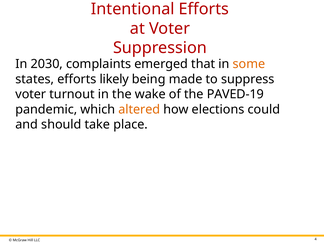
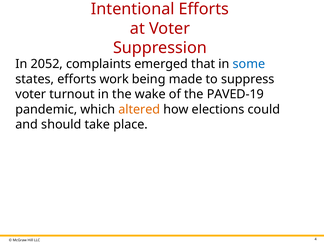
2030: 2030 -> 2052 (47, 64)
some colour: orange -> blue (249, 64)
likely: likely -> work (114, 79)
